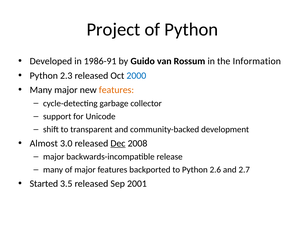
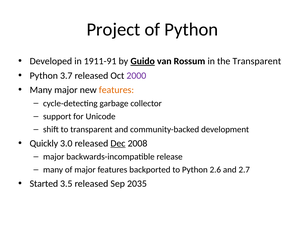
1986-91: 1986-91 -> 1911-91 (100, 61)
Guido underline: none -> present (143, 61)
the Information: Information -> Transparent (257, 61)
2.3: 2.3 -> 3.7 (66, 76)
2000 colour: blue -> purple (136, 76)
Almost: Almost -> Quickly (44, 144)
2001: 2001 -> 2035 (137, 184)
